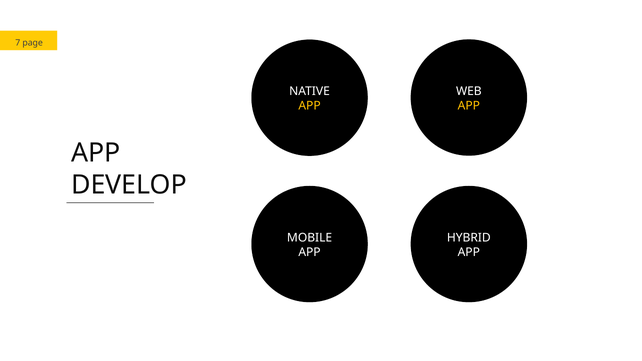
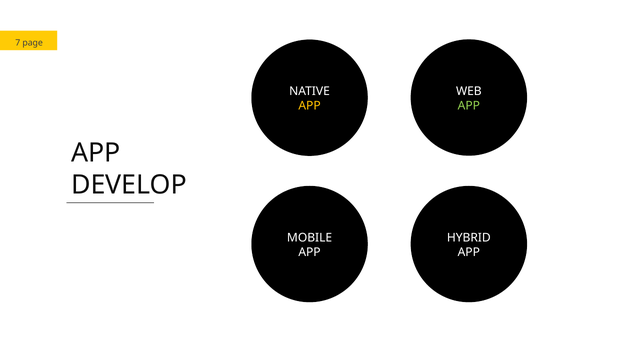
APP colour: yellow -> light green (469, 106)
